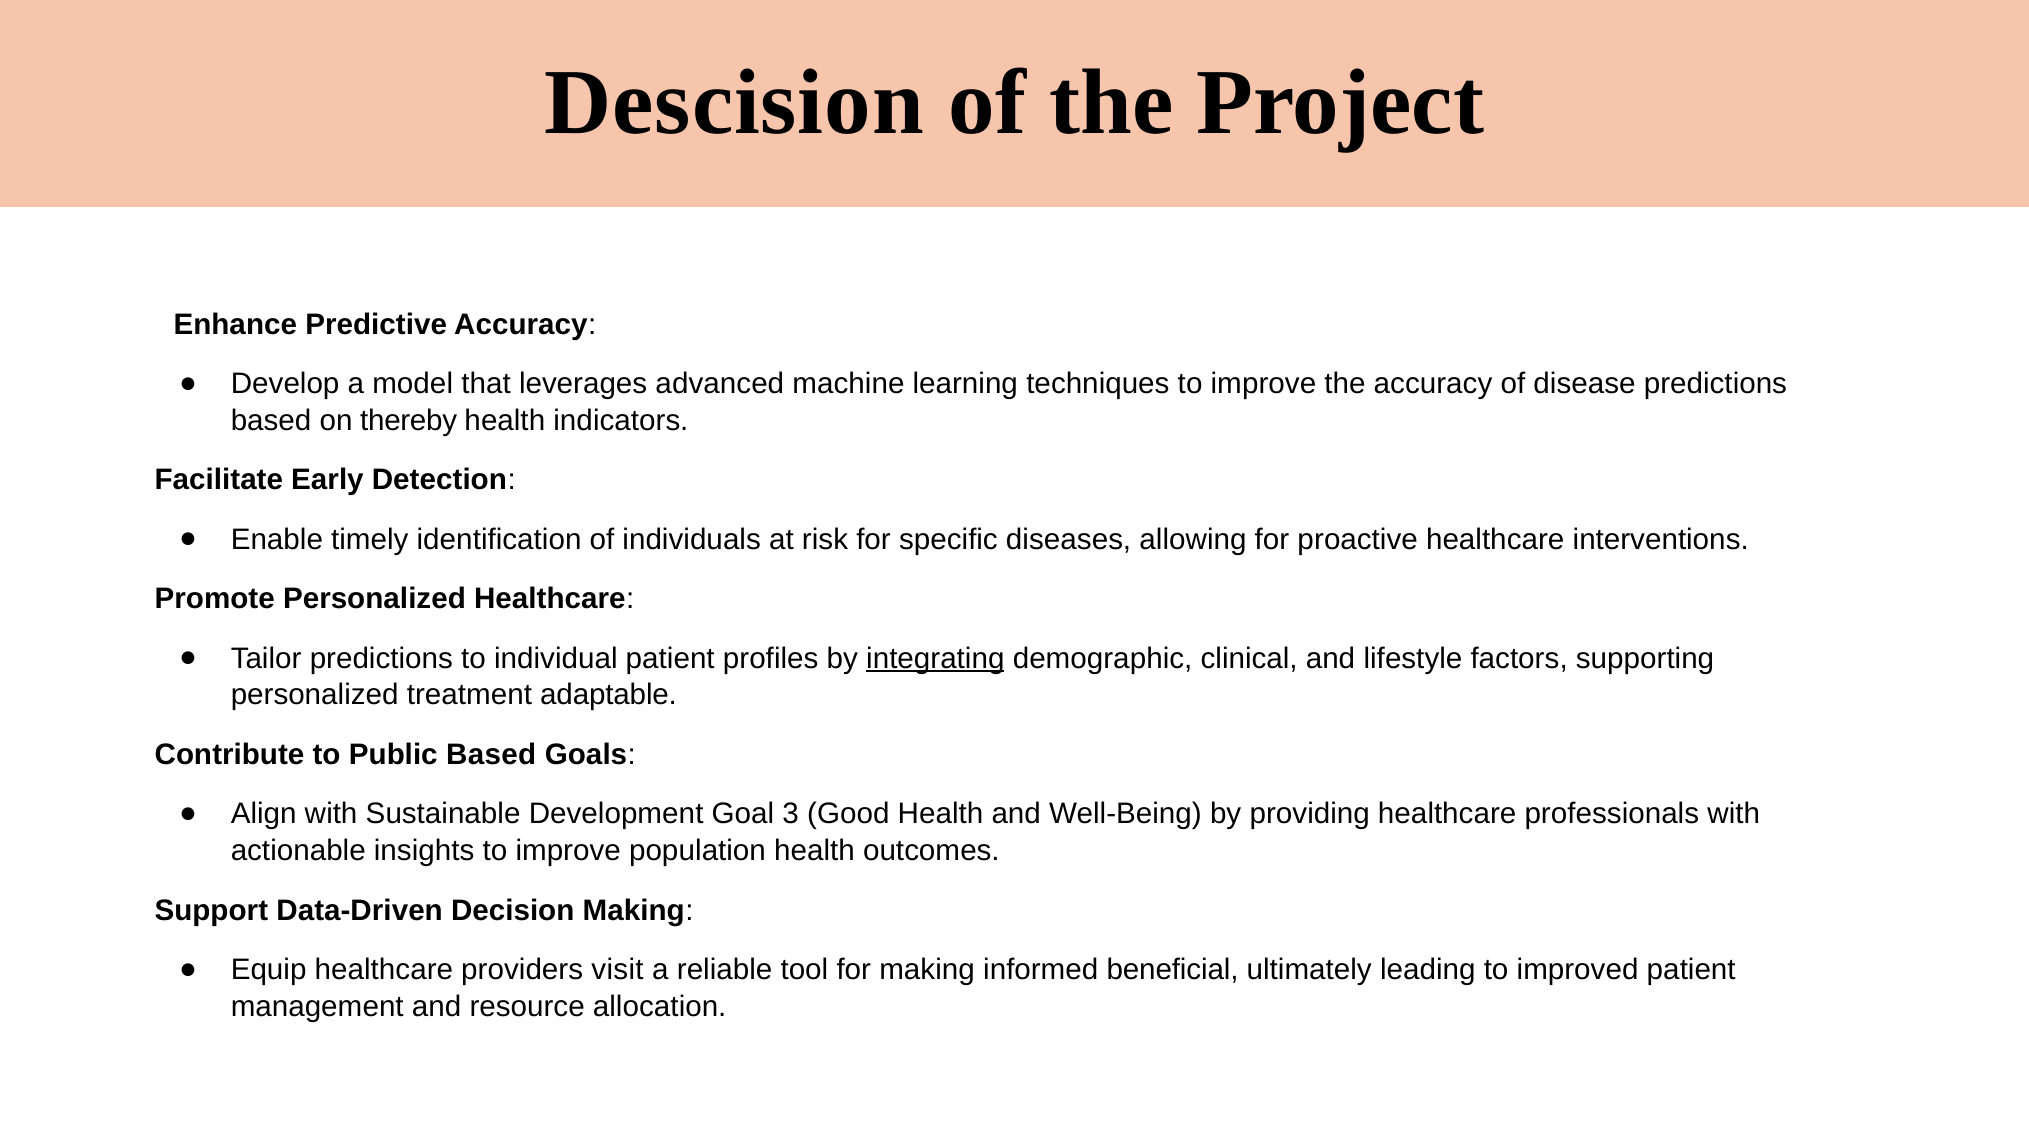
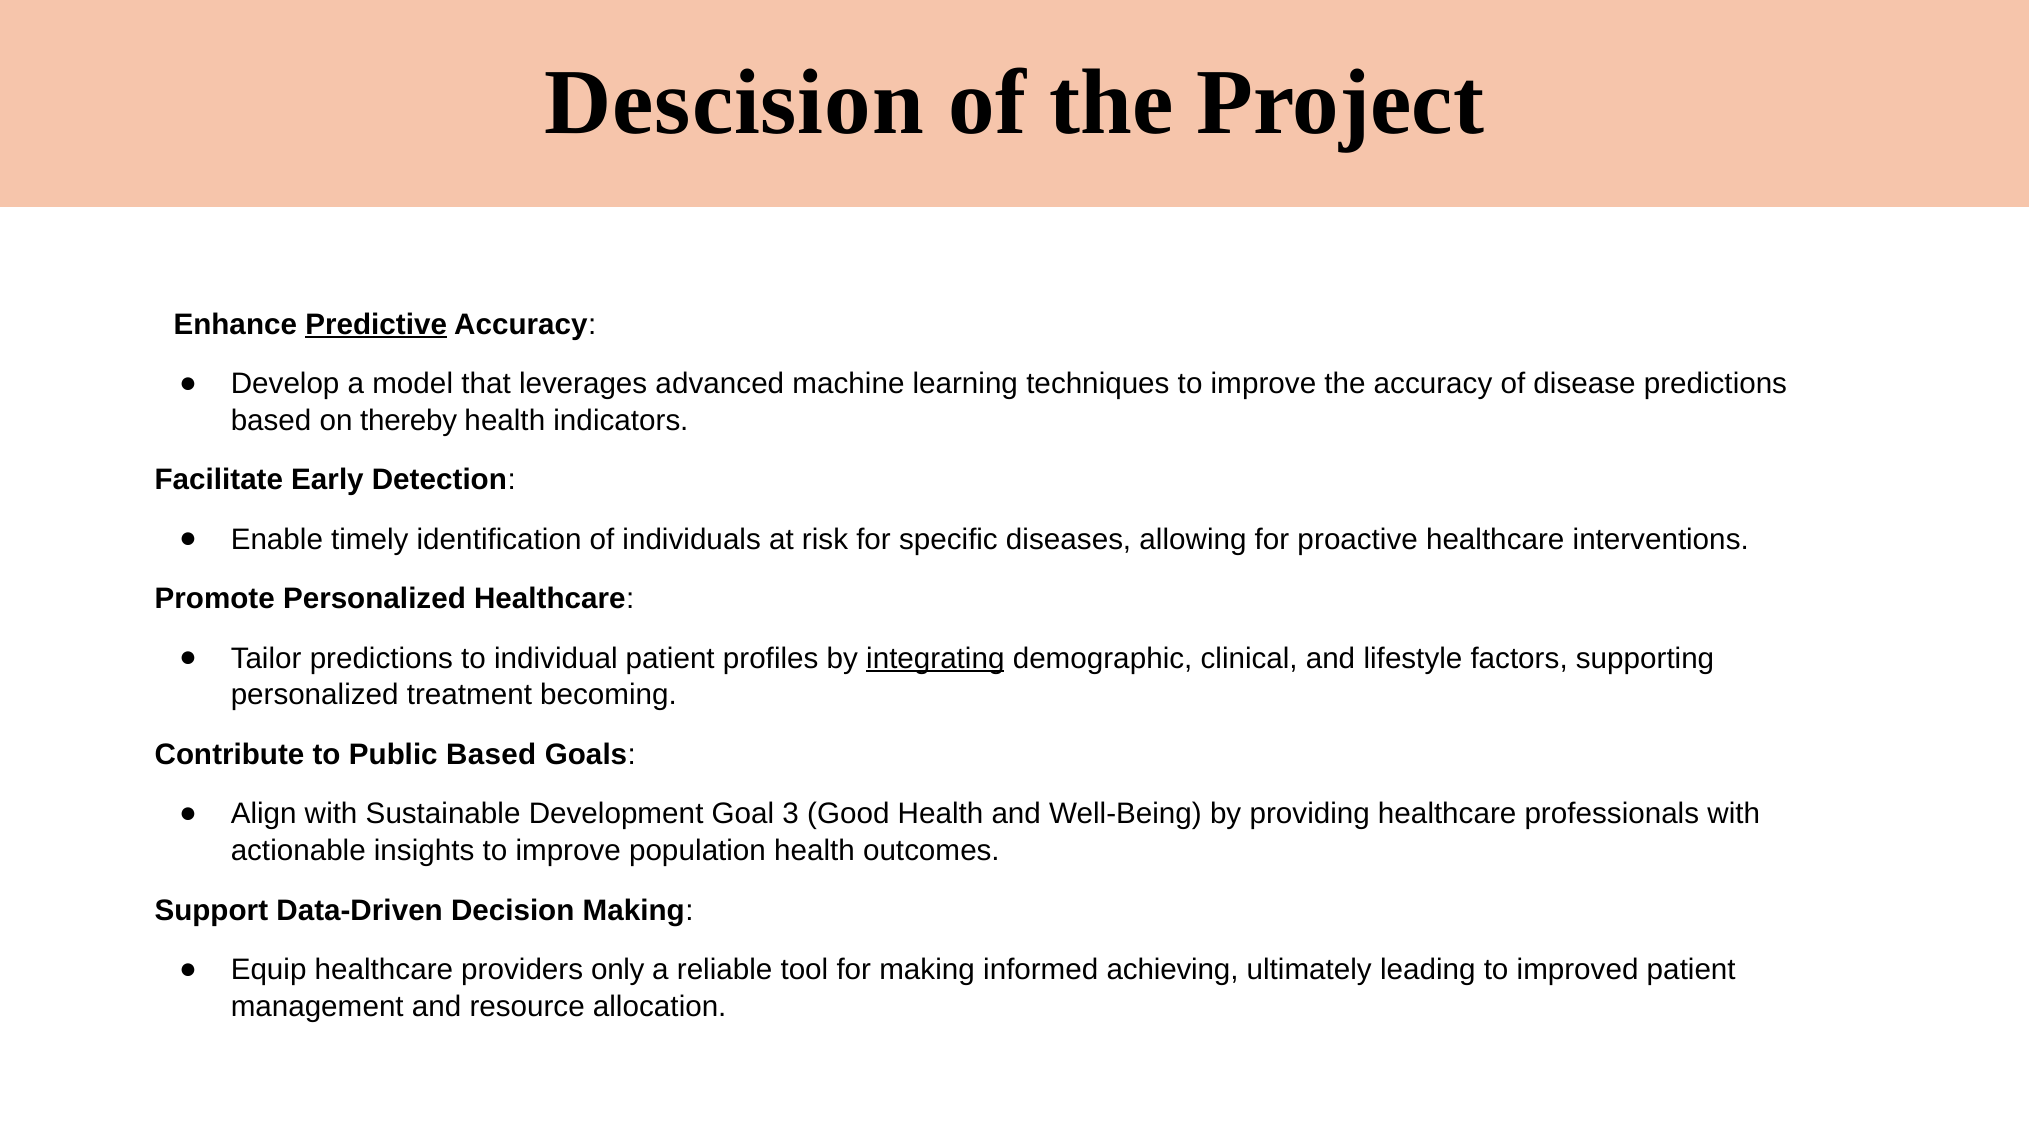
Predictive underline: none -> present (376, 325)
adaptable: adaptable -> becoming (608, 695)
visit: visit -> only (618, 970)
beneficial: beneficial -> achieving (1173, 970)
